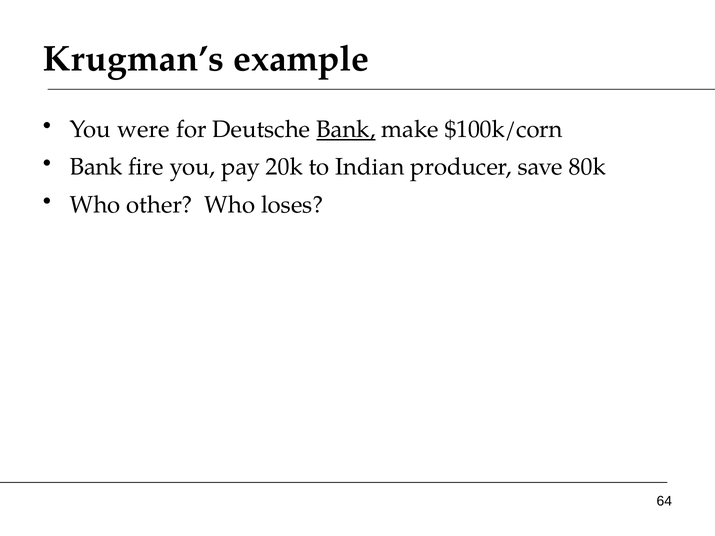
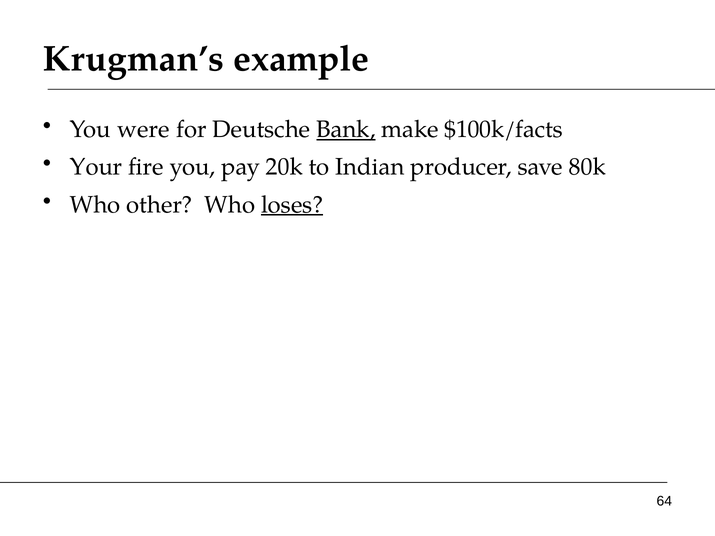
$100k/corn: $100k/corn -> $100k/facts (504, 130)
Bank: Bank -> Your (96, 167)
loses underline: none -> present (292, 205)
